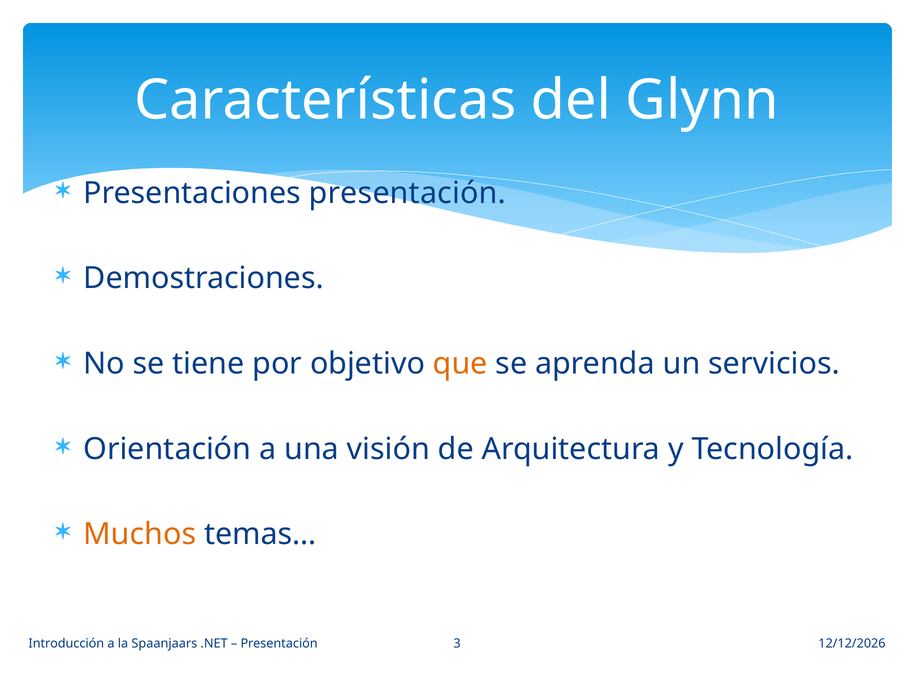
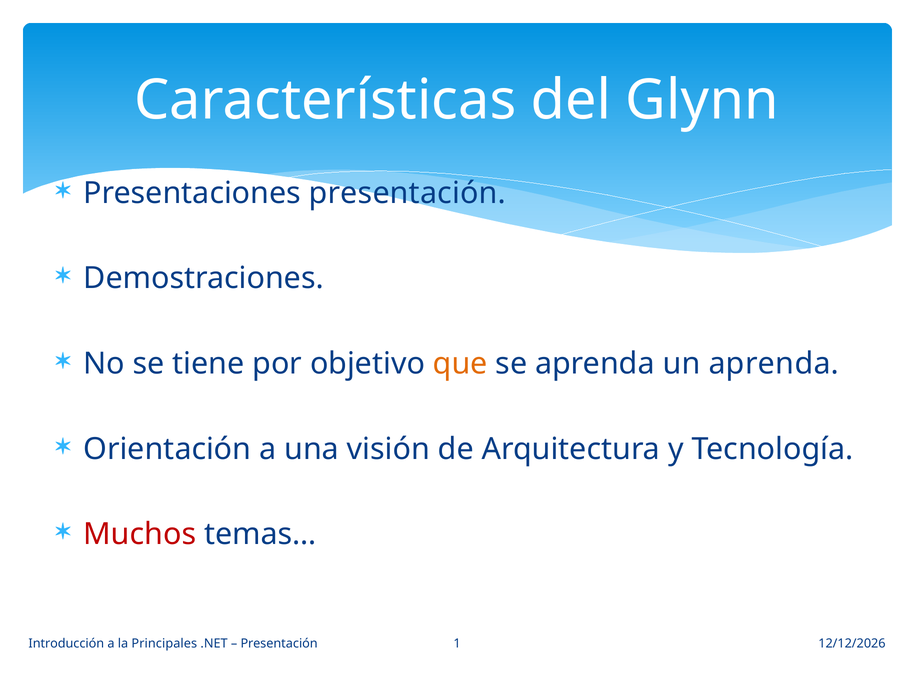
un servicios: servicios -> aprenda (774, 363)
Muchos colour: orange -> red (140, 534)
Spaanjaars: Spaanjaars -> Principales (164, 643)
3: 3 -> 1 (457, 643)
